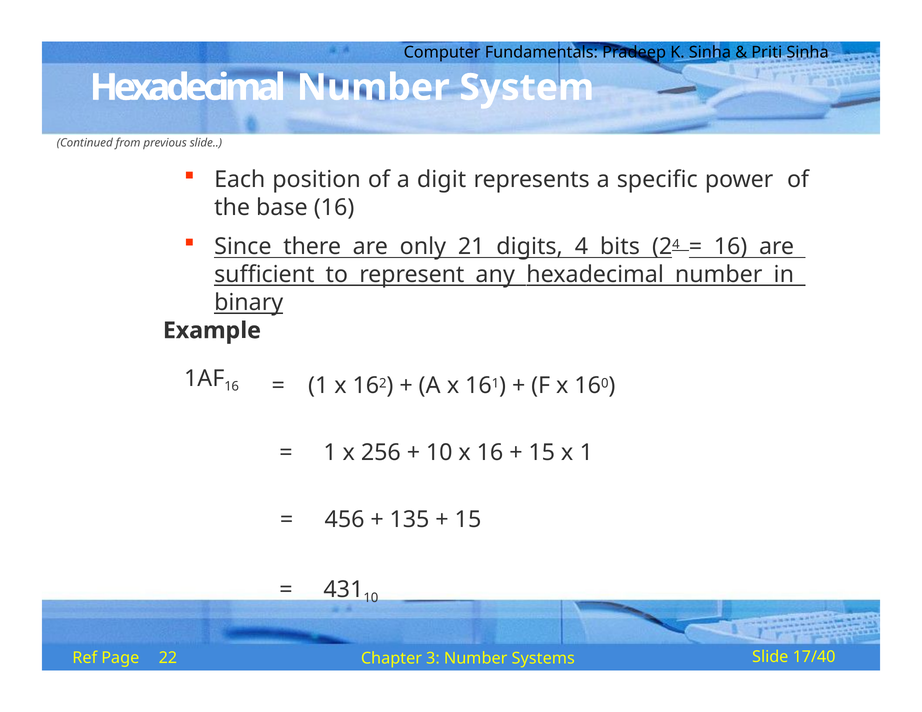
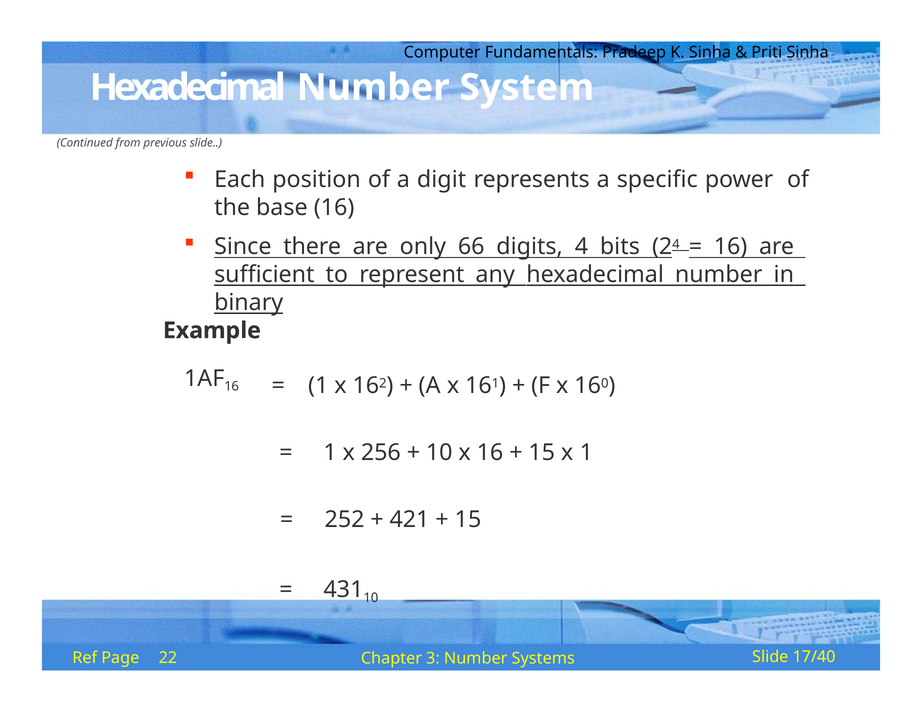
21: 21 -> 66 (471, 247)
456: 456 -> 252 (345, 520)
135: 135 -> 421 (409, 520)
